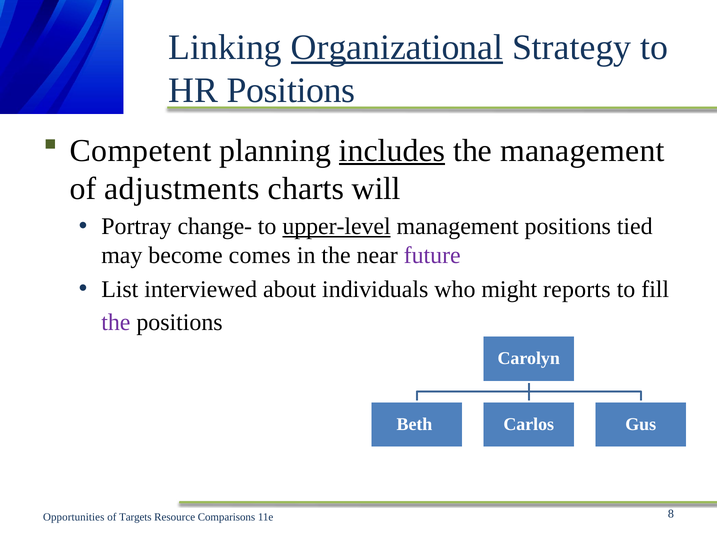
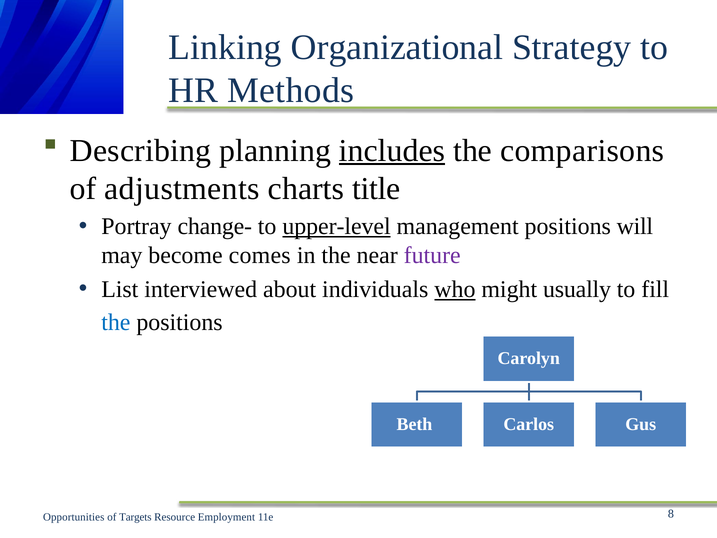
Organizational underline: present -> none (397, 47)
HR Positions: Positions -> Methods (291, 90)
Competent: Competent -> Describing (141, 150)
the management: management -> comparisons (582, 150)
will: will -> title (376, 189)
tied: tied -> will (635, 226)
who underline: none -> present (455, 289)
reports: reports -> usually (577, 289)
the colour: purple -> blue (116, 322)
Comparisons: Comparisons -> Employment (226, 517)
